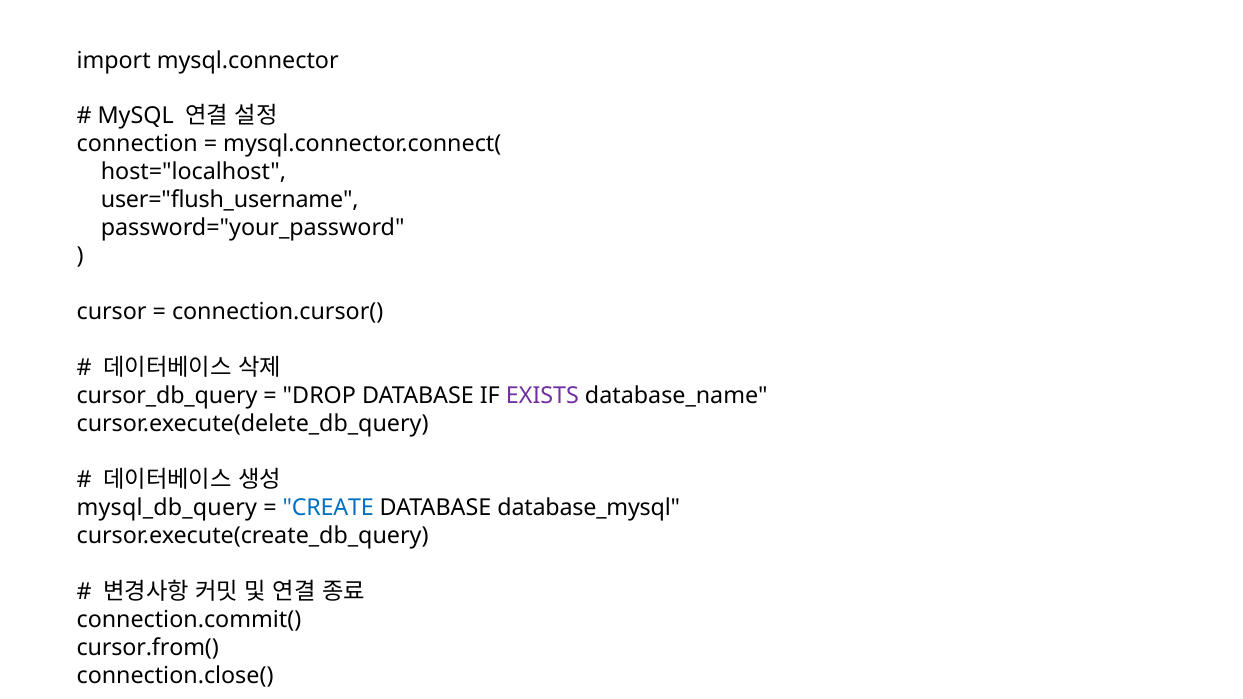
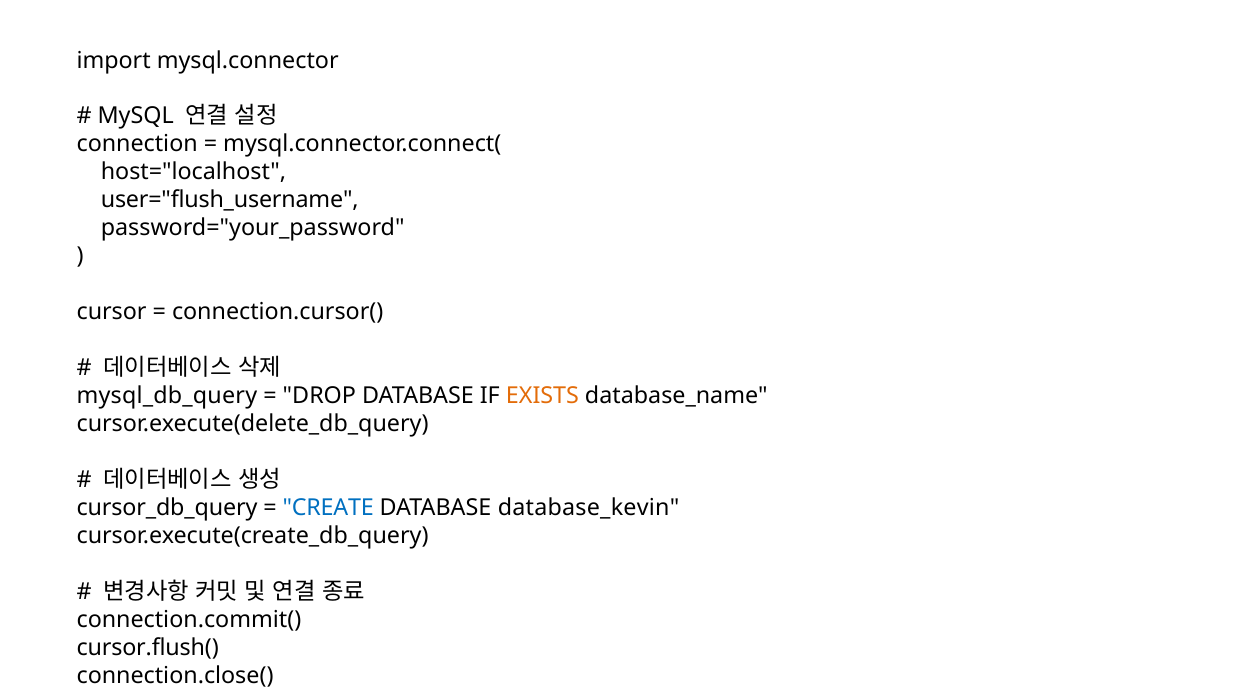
cursor_db_query: cursor_db_query -> mysql_db_query (167, 396)
EXISTS colour: purple -> orange (542, 396)
mysql_db_query: mysql_db_query -> cursor_db_query (167, 508)
database_mysql: database_mysql -> database_kevin (589, 508)
cursor.from(: cursor.from( -> cursor.flush( (148, 648)
